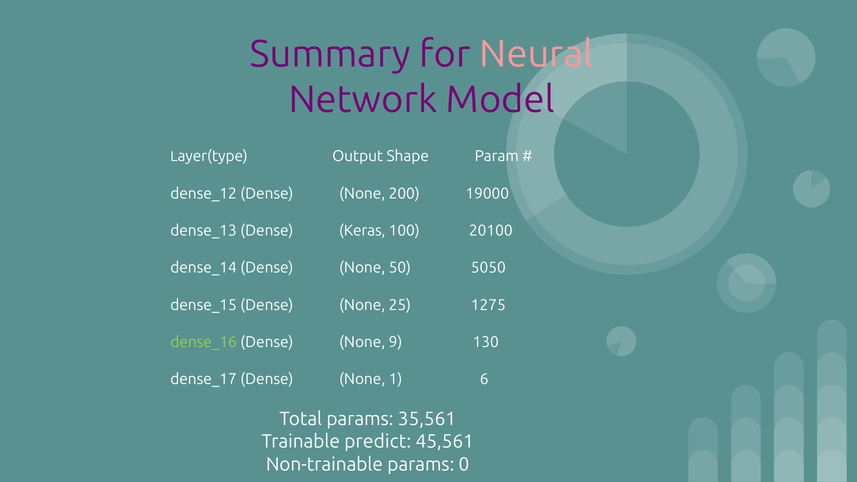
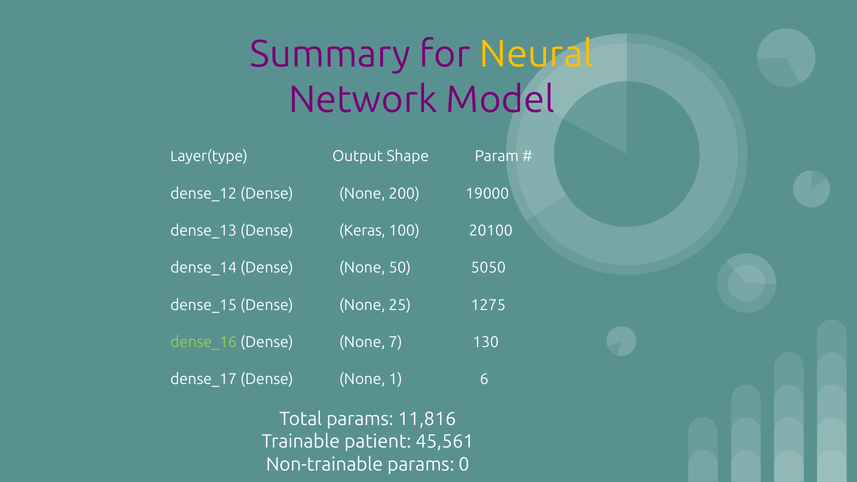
Neural colour: pink -> yellow (536, 54)
9: 9 -> 7 (395, 342)
35,561: 35,561 -> 11,816 (427, 419)
predict: predict -> patient (378, 442)
